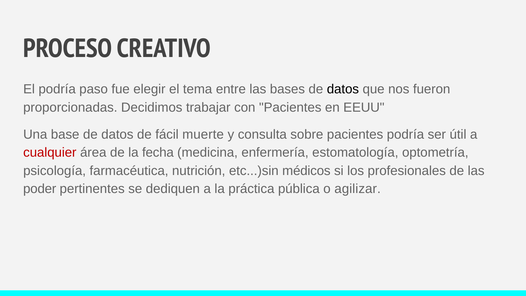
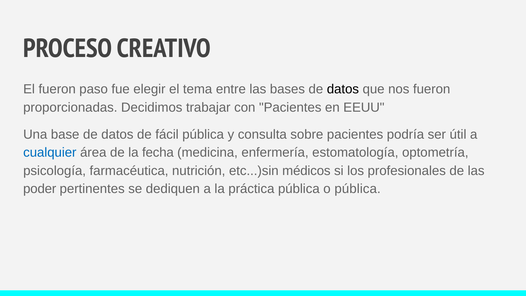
El podría: podría -> fueron (57, 89)
fácil muerte: muerte -> pública (203, 134)
cualquier colour: red -> blue (50, 152)
o agilizar: agilizar -> pública (358, 189)
